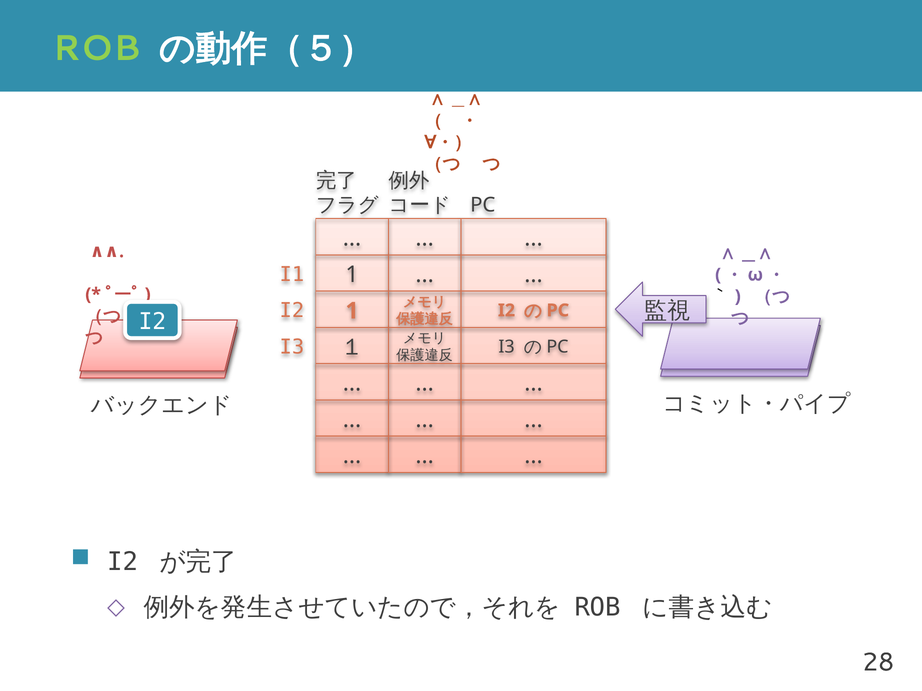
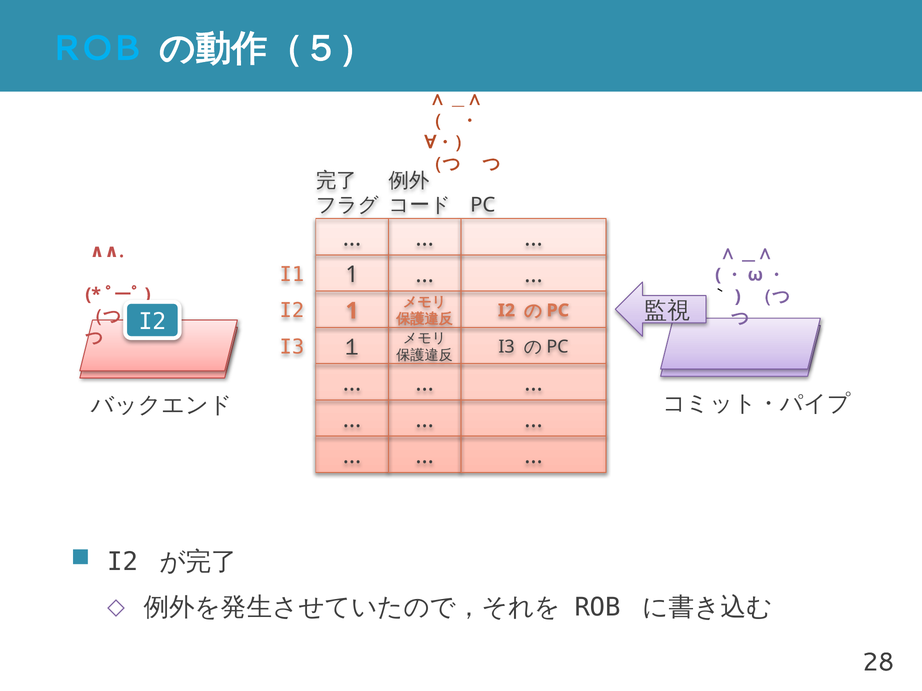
ROB colour: light green -> light blue (97, 48)
